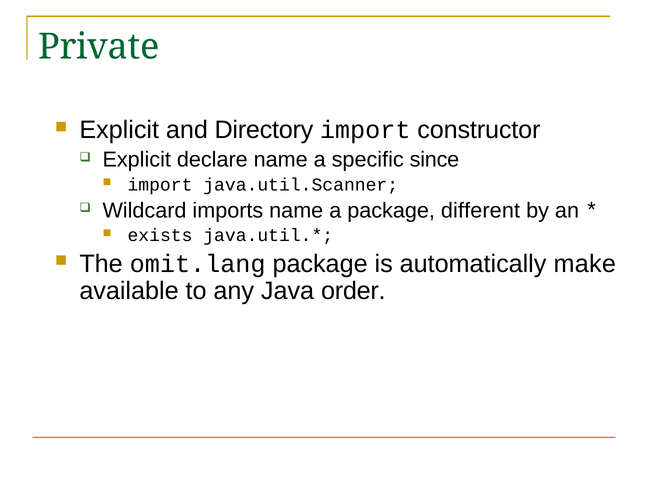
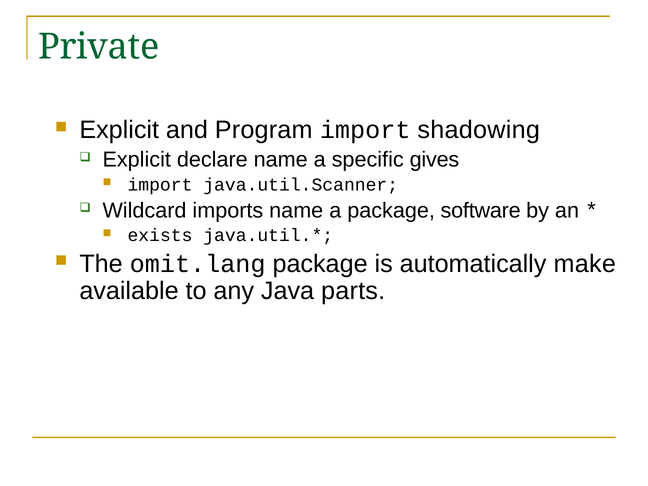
Directory: Directory -> Program (264, 130)
constructor: constructor -> shadowing (479, 130)
since: since -> gives (434, 160)
different: different -> software (481, 210)
order: order -> parts (353, 291)
